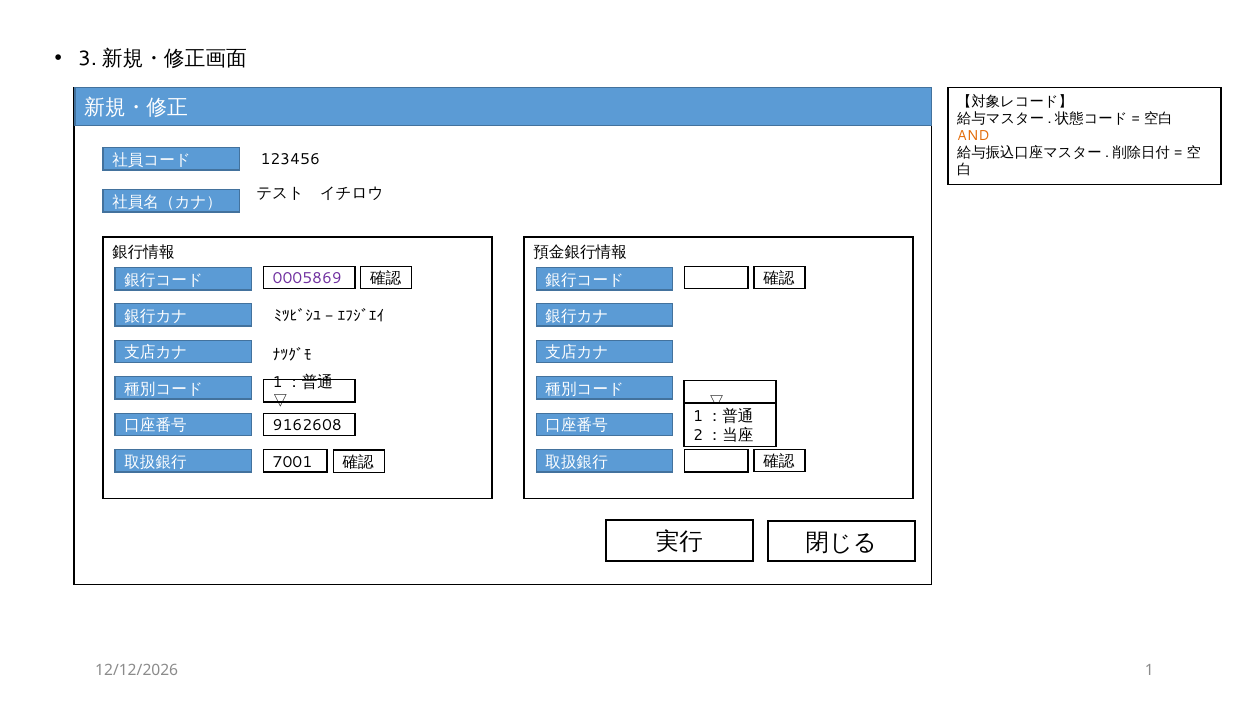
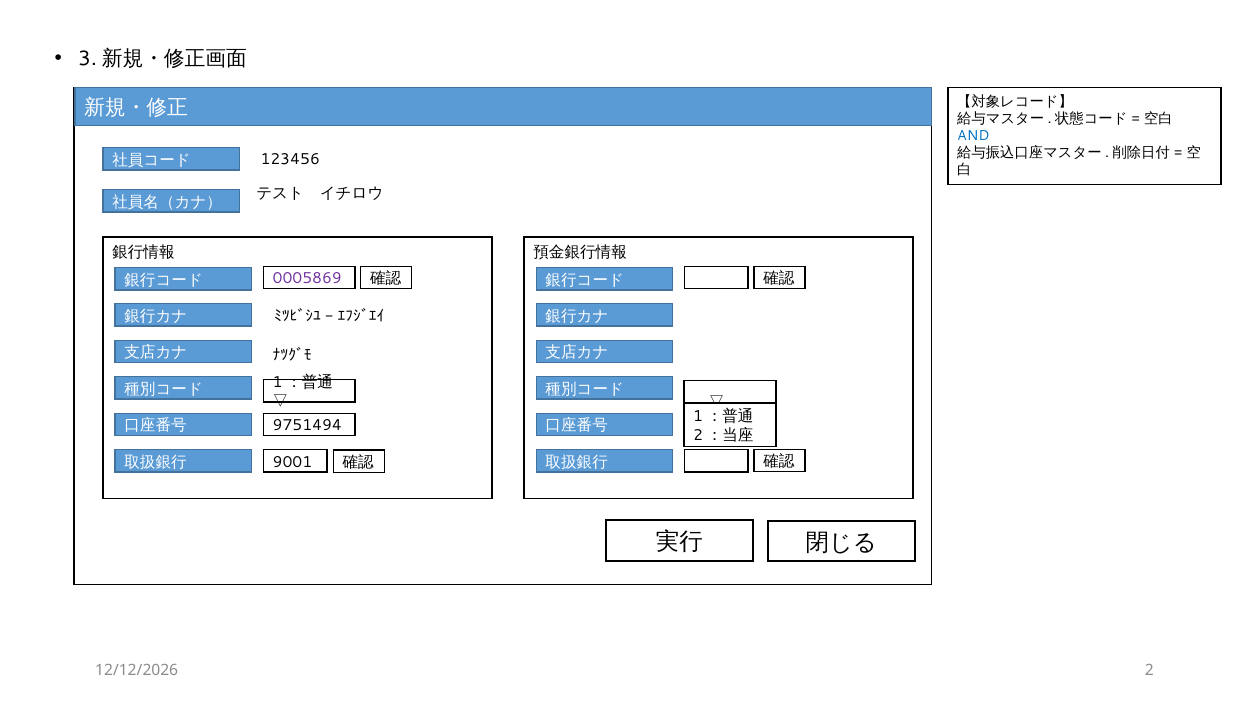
AND colour: orange -> blue (973, 136)
9162608: 9162608 -> 9751494 (307, 425)
7001: 7001 -> 9001 (292, 462)
1: 1 -> 2 (1149, 670)
